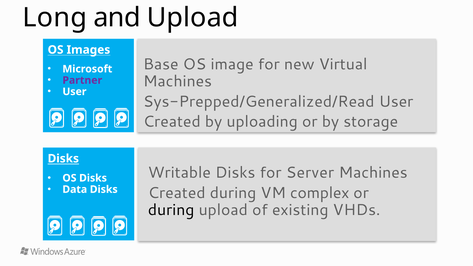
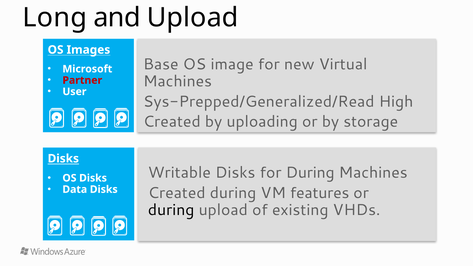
Partner colour: purple -> red (82, 80)
Sys-Prepped/Generalized/Read User: User -> High (396, 102)
for Server: Server -> During (310, 173)
complex: complex -> features (320, 193)
